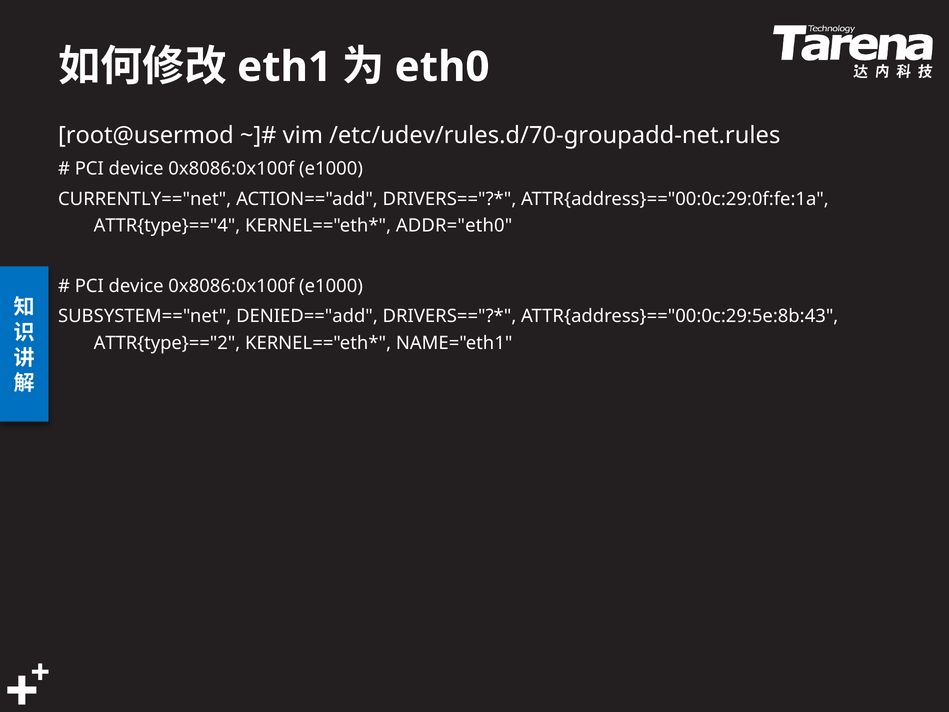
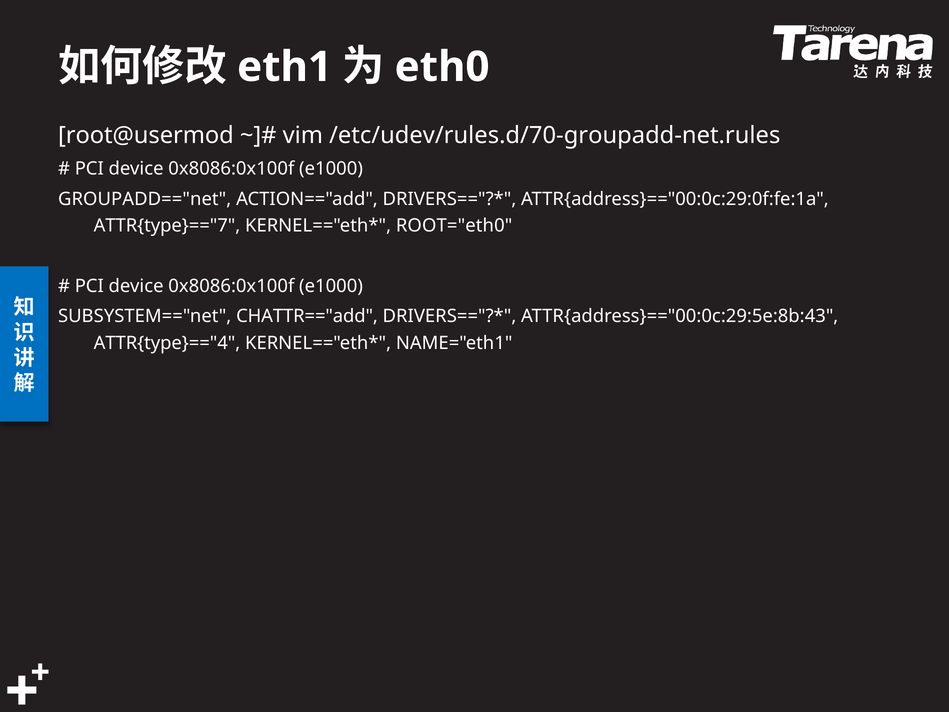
CURRENTLY=="net: CURRENTLY=="net -> GROUPADD=="net (145, 199)
ATTR{type}=="4: ATTR{type}=="4 -> ATTR{type}=="7 (167, 225)
ADDR="eth0: ADDR="eth0 -> ROOT="eth0 (454, 225)
DENIED=="add: DENIED=="add -> CHATTR=="add (307, 316)
ATTR{type}=="2: ATTR{type}=="2 -> ATTR{type}=="4 (167, 343)
